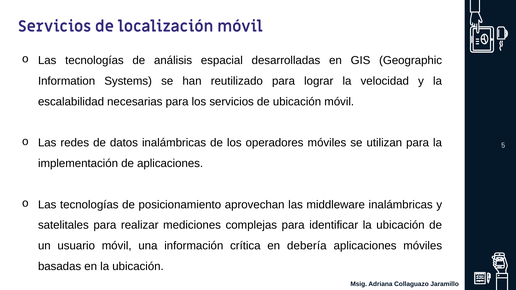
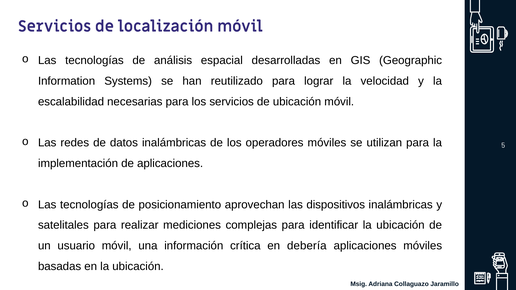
middleware: middleware -> dispositivos (336, 205)
